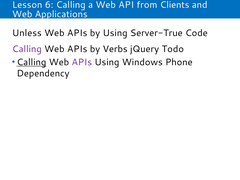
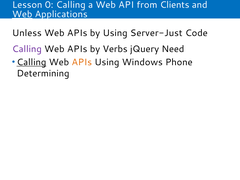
6: 6 -> 0 (49, 5)
Web underline: none -> present (22, 14)
Server-True: Server-True -> Server-Just (156, 33)
Todo: Todo -> Need (173, 49)
APIs colour: purple -> orange (82, 62)
Dependency: Dependency -> Determining (43, 73)
